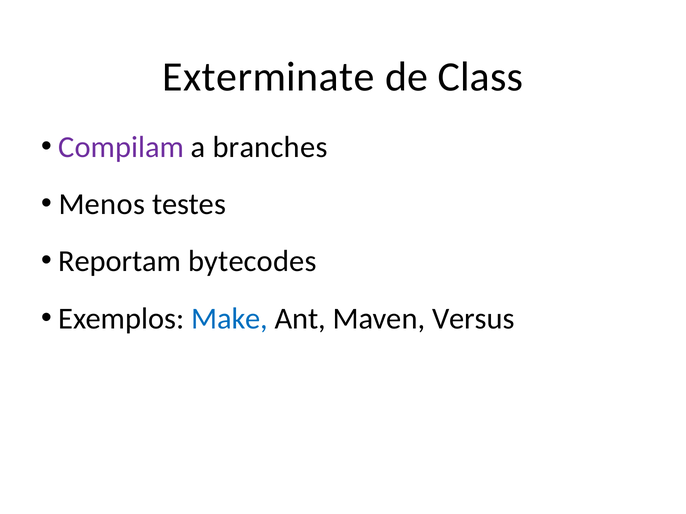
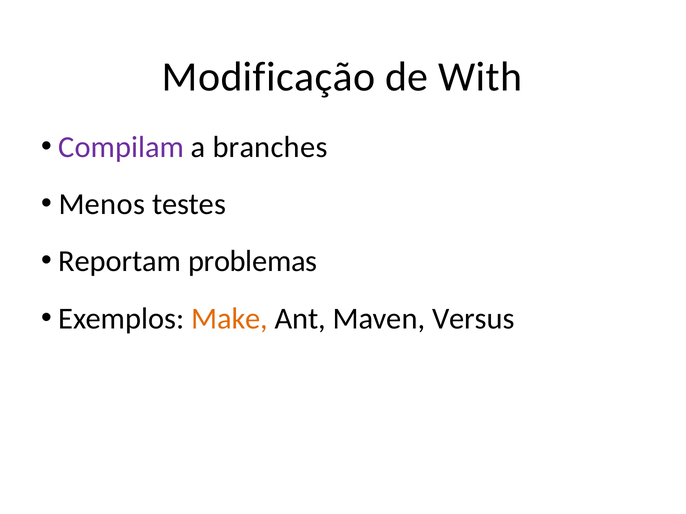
Exterminate: Exterminate -> Modificação (269, 77)
Class: Class -> With (480, 77)
bytecodes: bytecodes -> problemas (253, 262)
Make colour: blue -> orange (230, 319)
